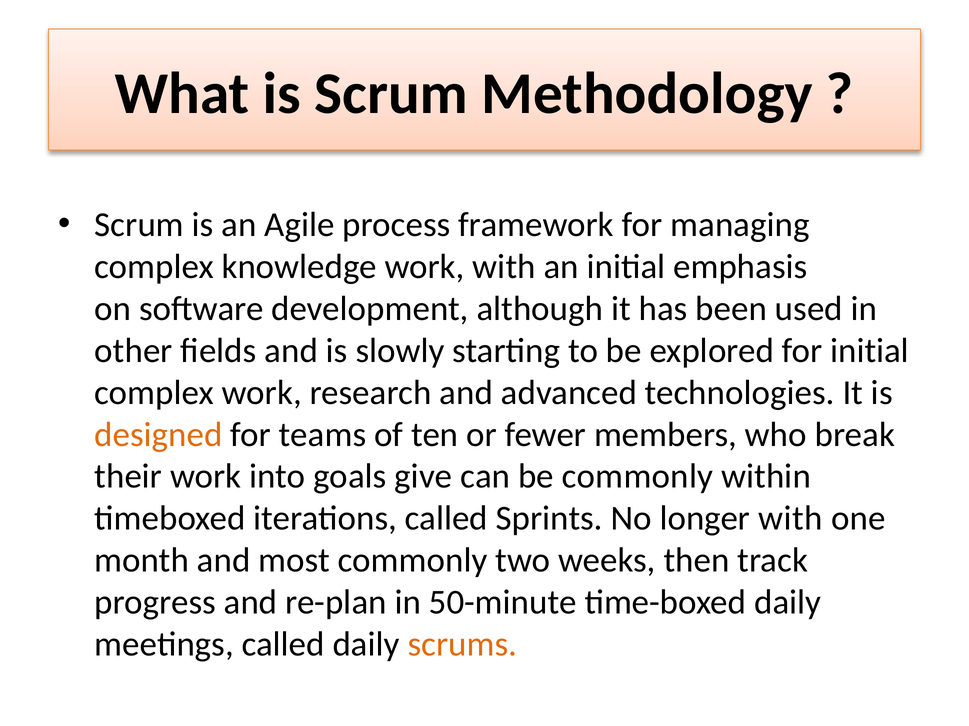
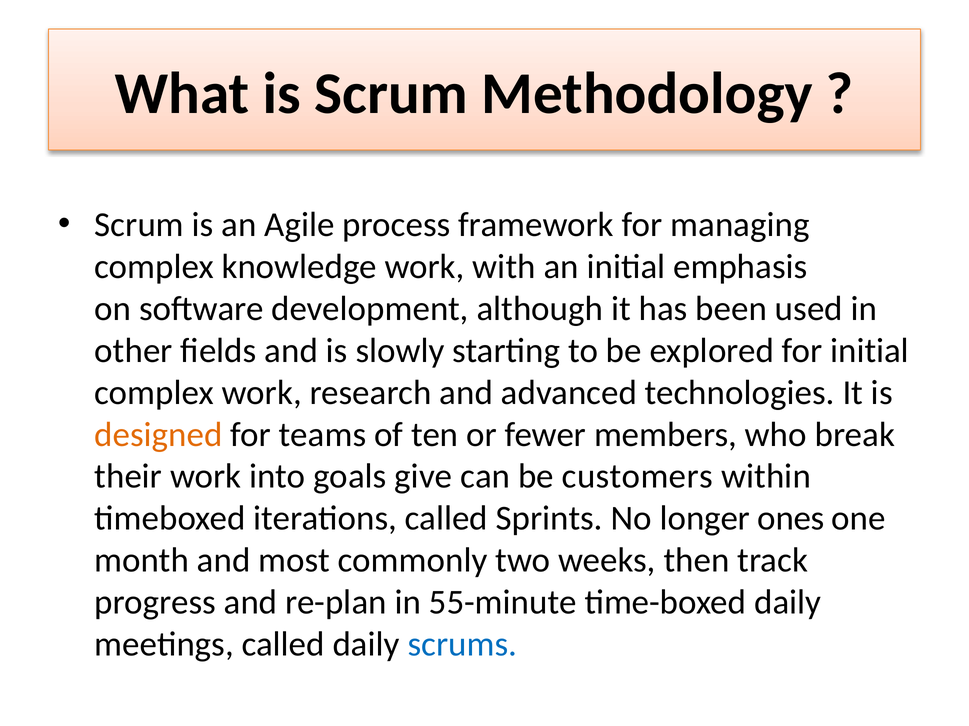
be commonly: commonly -> customers (637, 477)
longer with: with -> ones (791, 519)
50-minute: 50-minute -> 55-minute (503, 603)
scrums colour: orange -> blue (462, 645)
